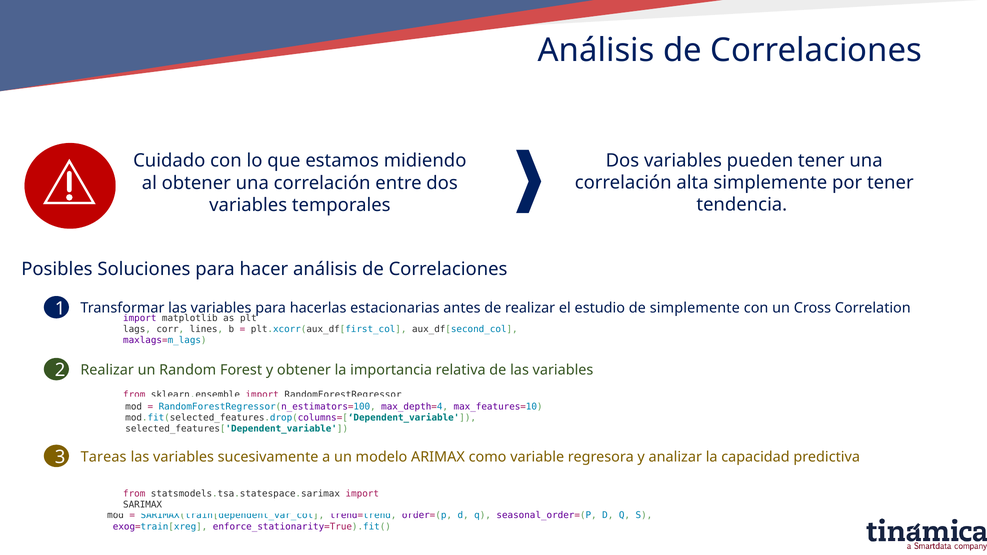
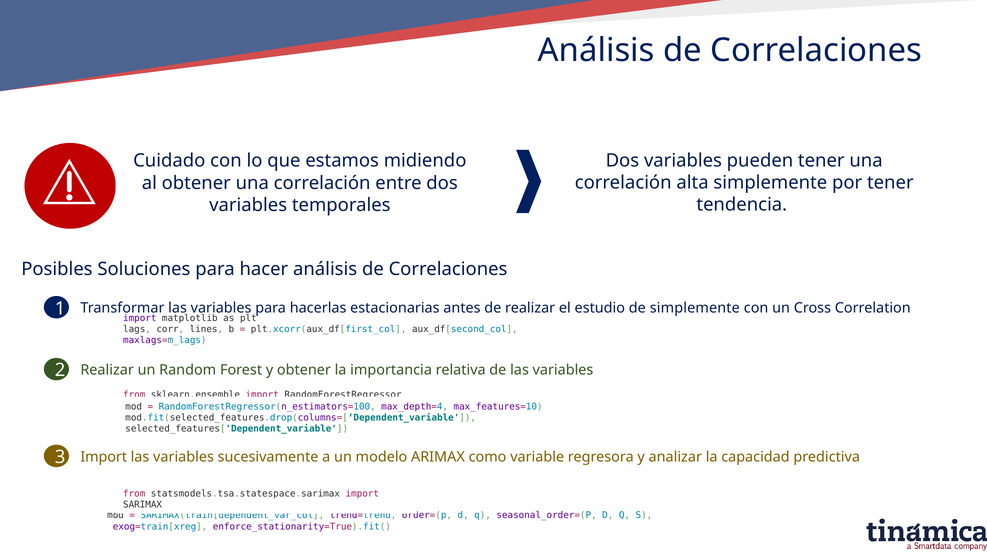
3 Tareas: Tareas -> Import (104, 457)
